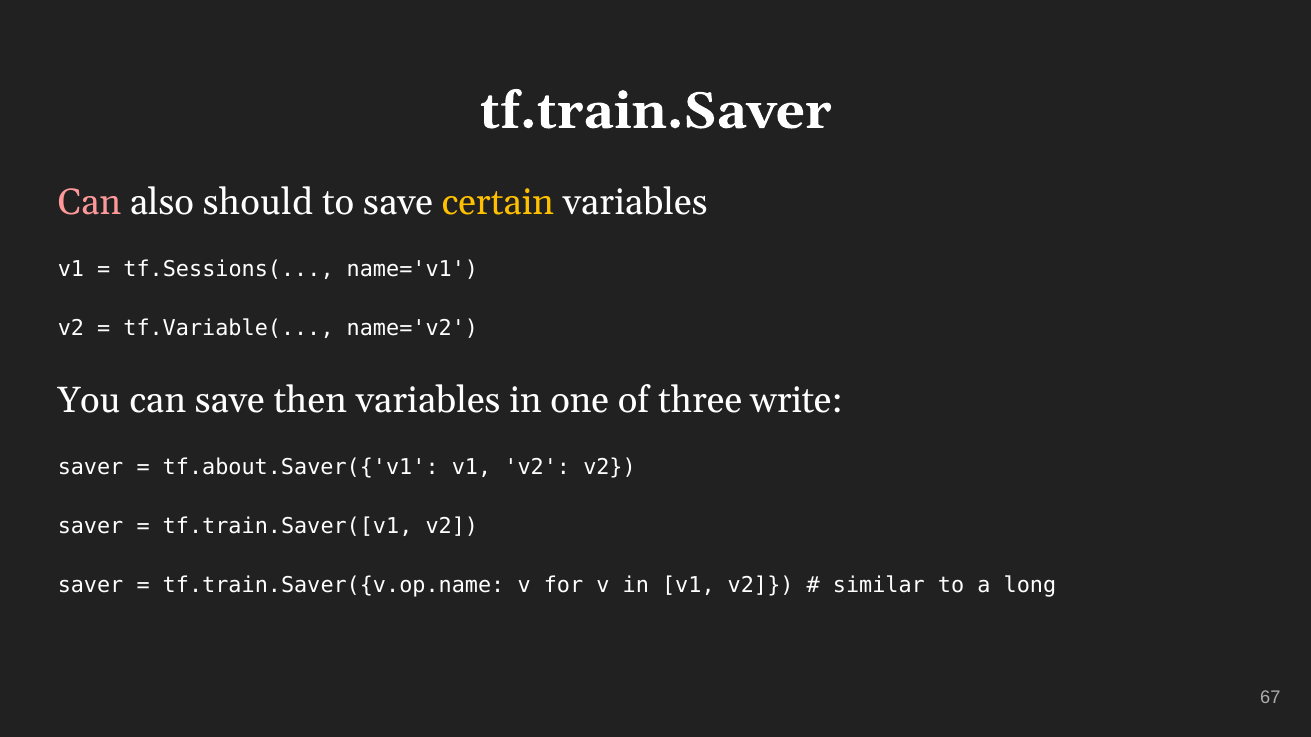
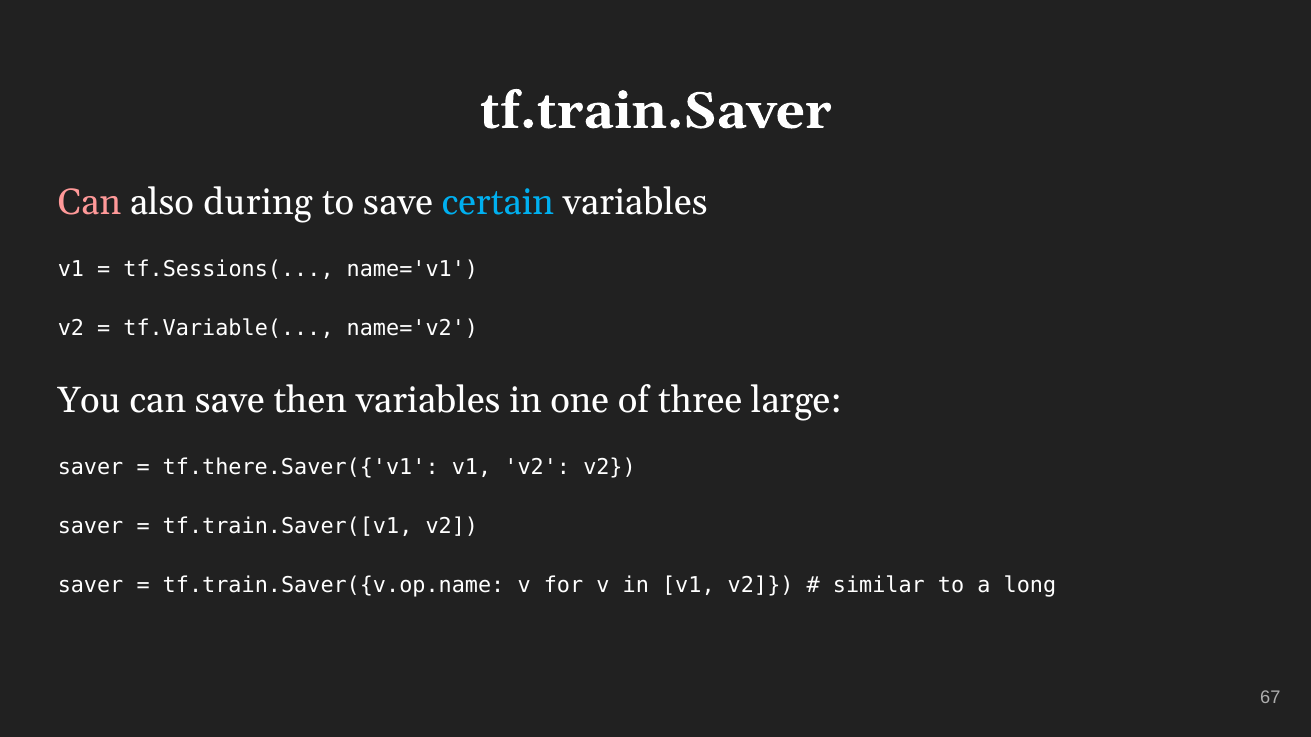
should: should -> during (258, 203)
certain colour: yellow -> light blue (498, 203)
write: write -> large (796, 401)
tf.about.Saver({'v1: tf.about.Saver({'v1 -> tf.there.Saver({'v1 (301, 468)
